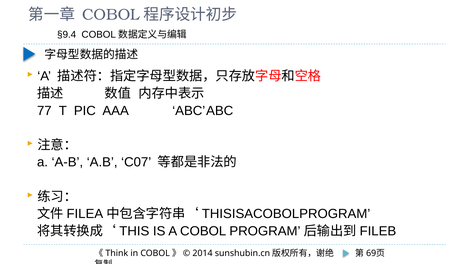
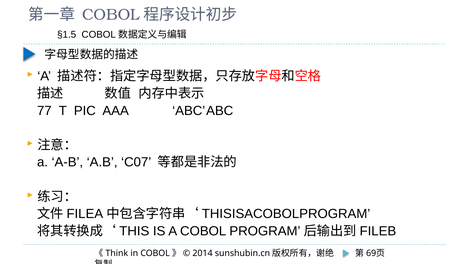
§9.4: §9.4 -> §1.5 (67, 35)
